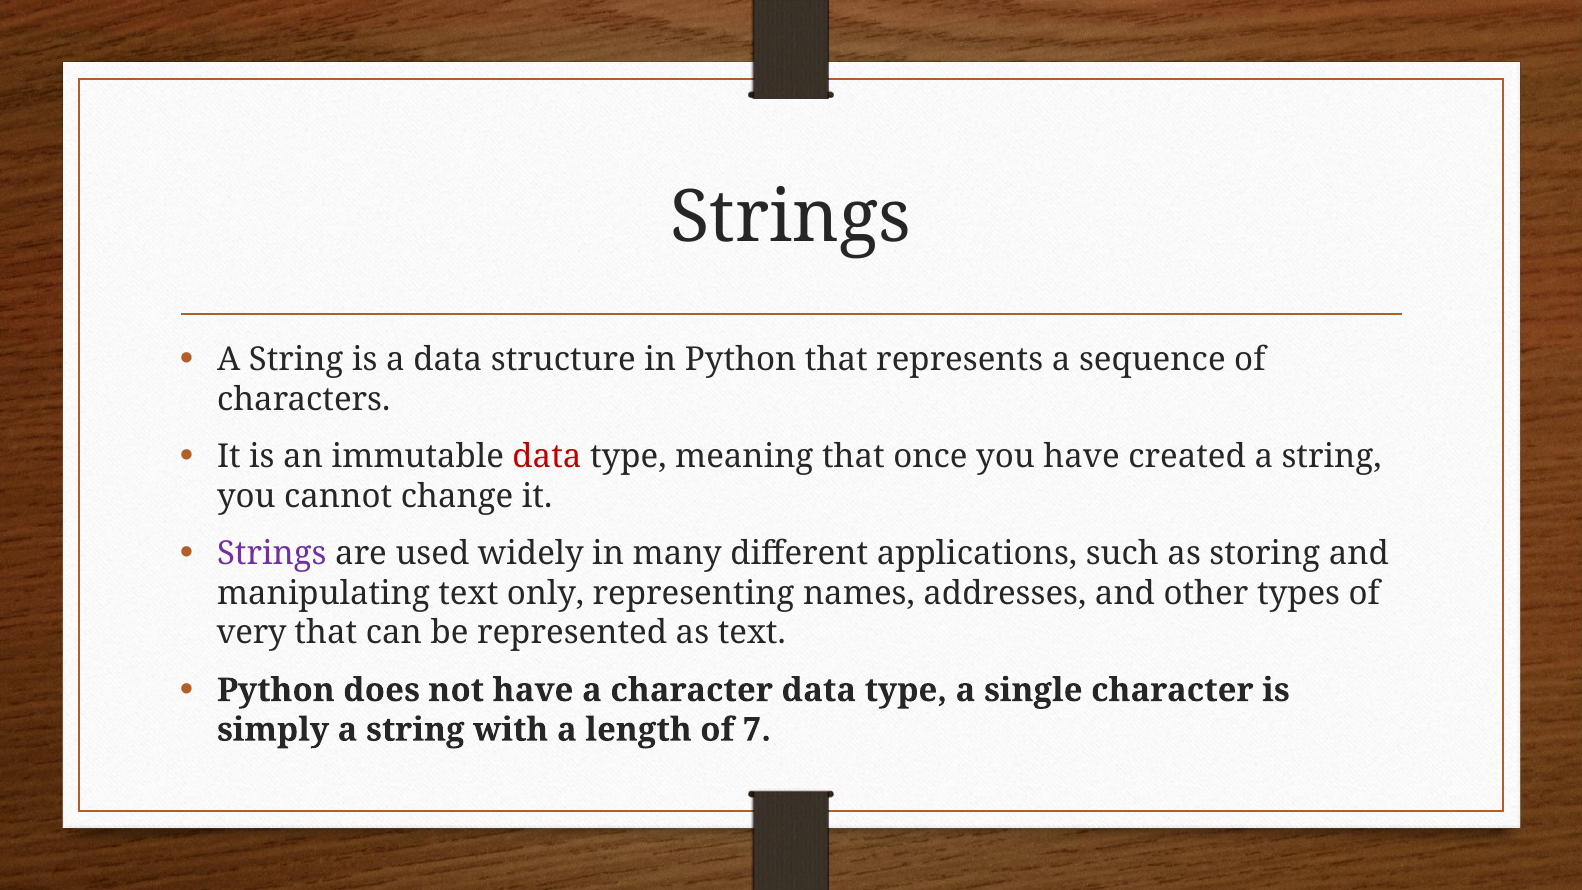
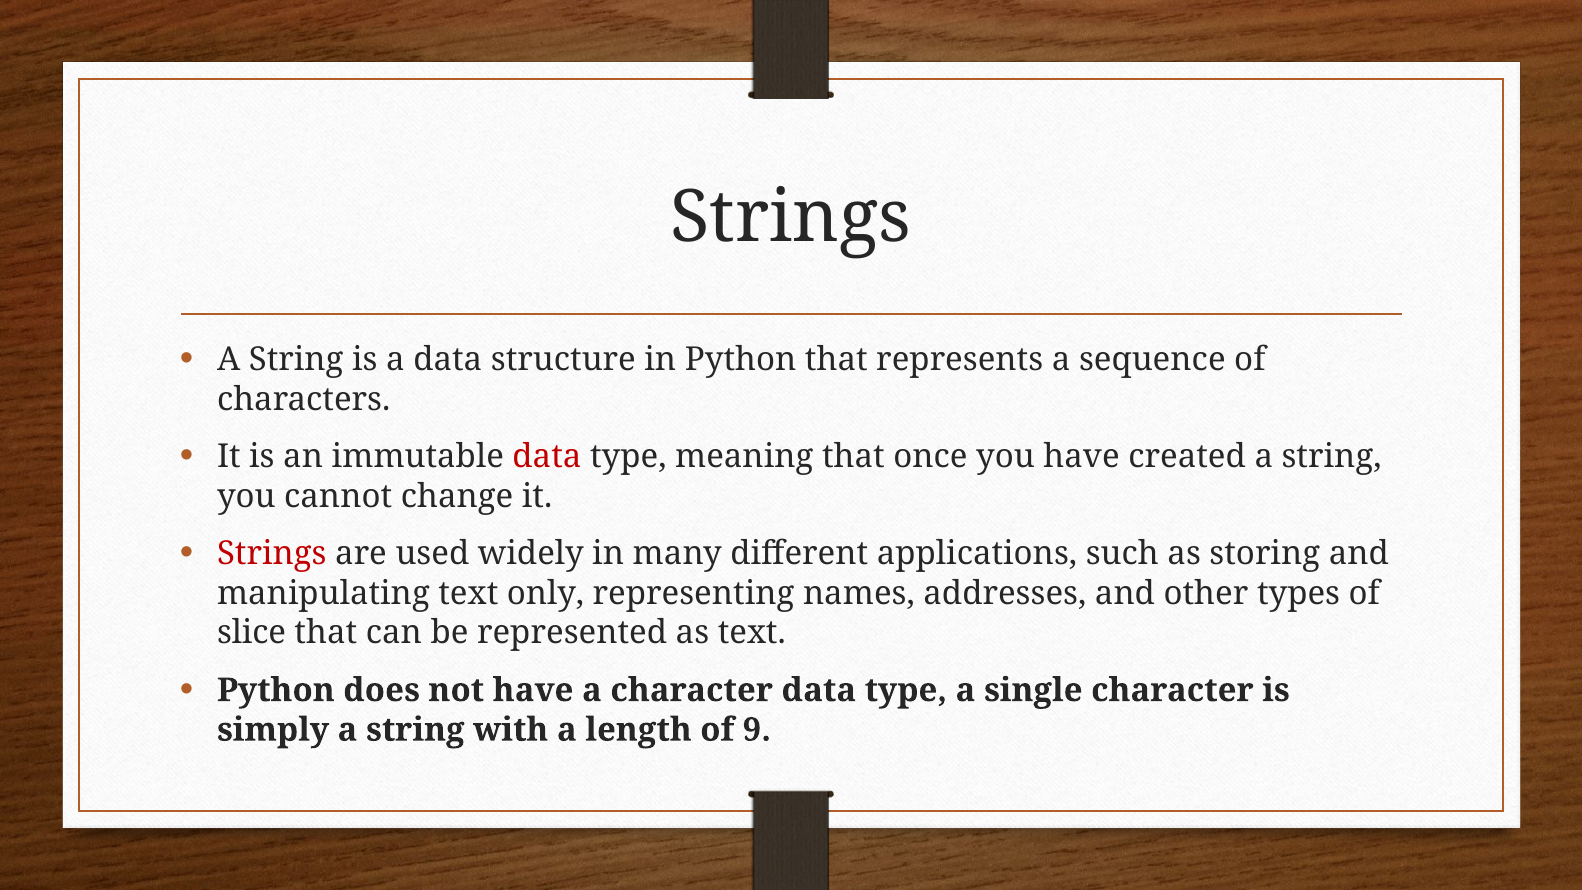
Strings colour: purple -> red (272, 554)
very: very -> slice (252, 633)
7: 7 -> 9 (757, 730)
